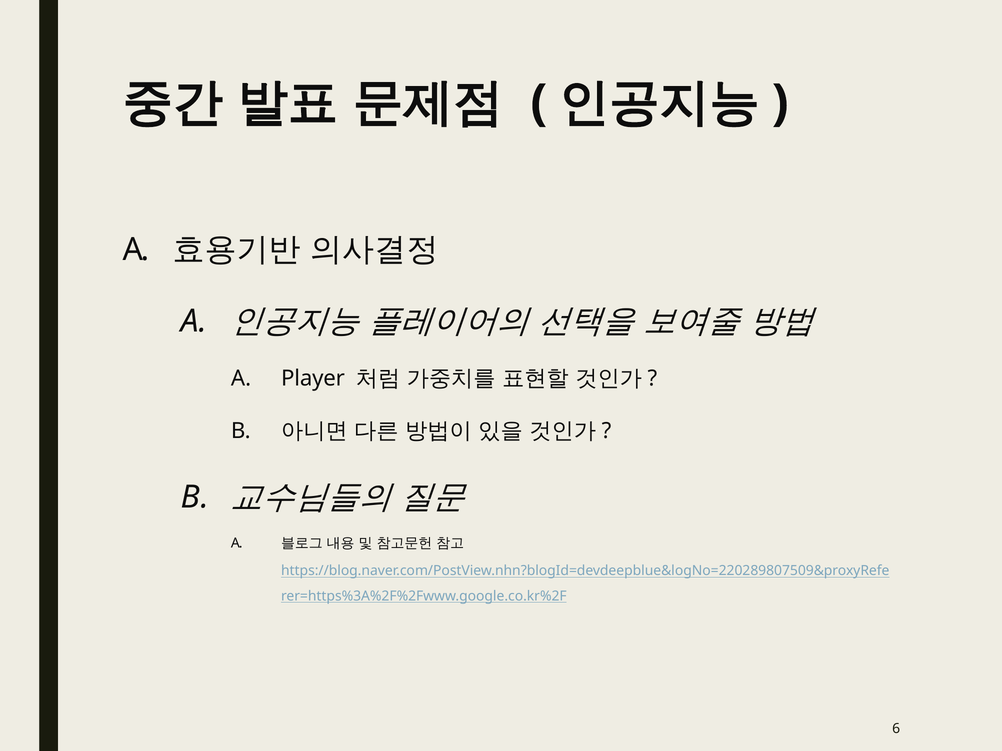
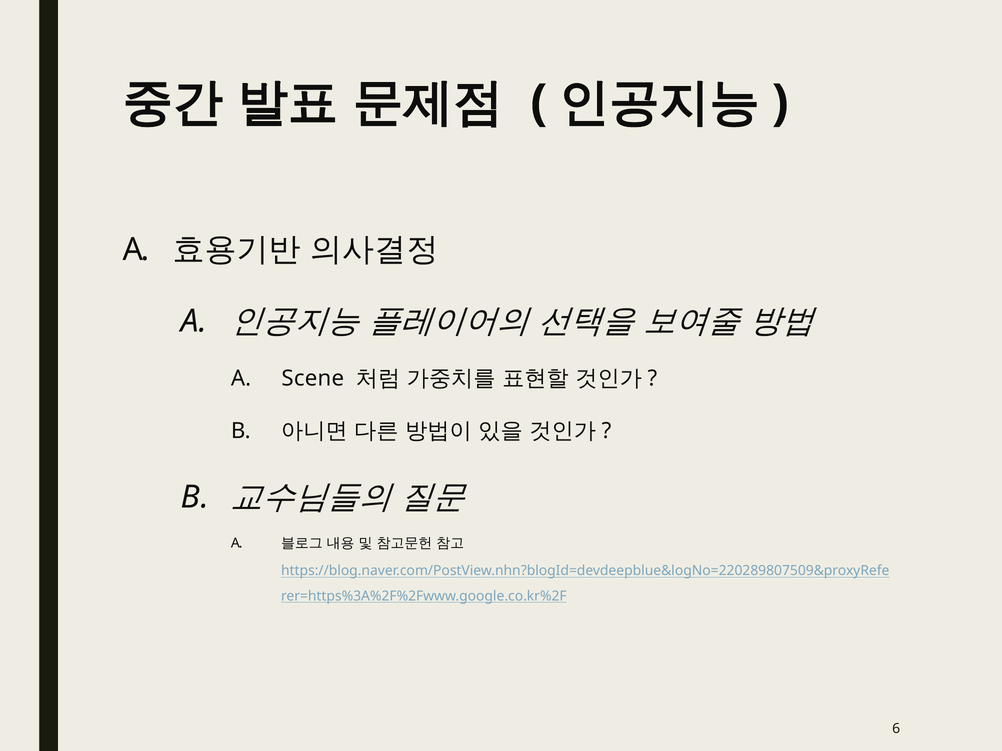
Player: Player -> Scene (313, 379)
